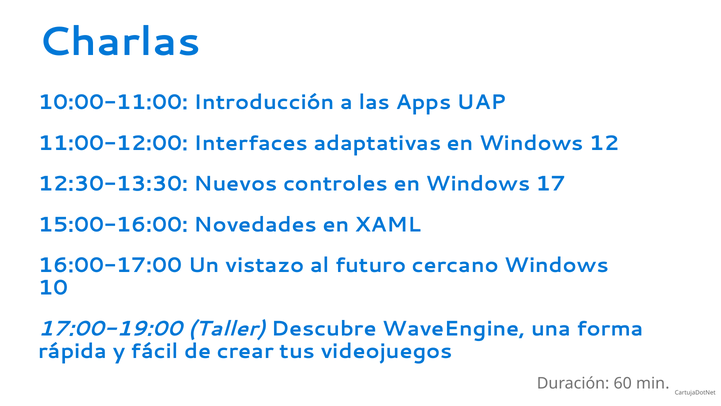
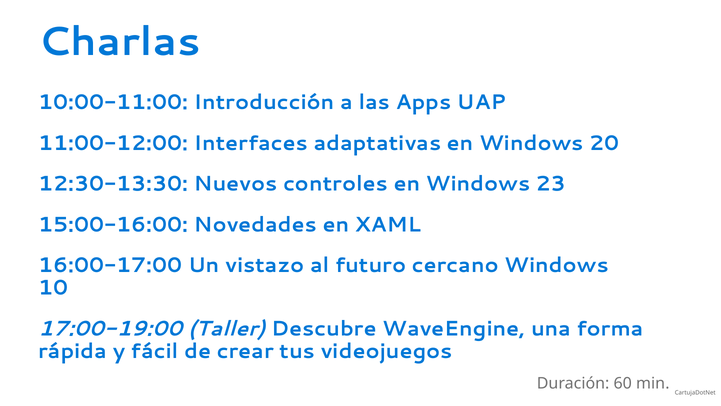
12: 12 -> 20 (604, 143)
17: 17 -> 23 (551, 184)
